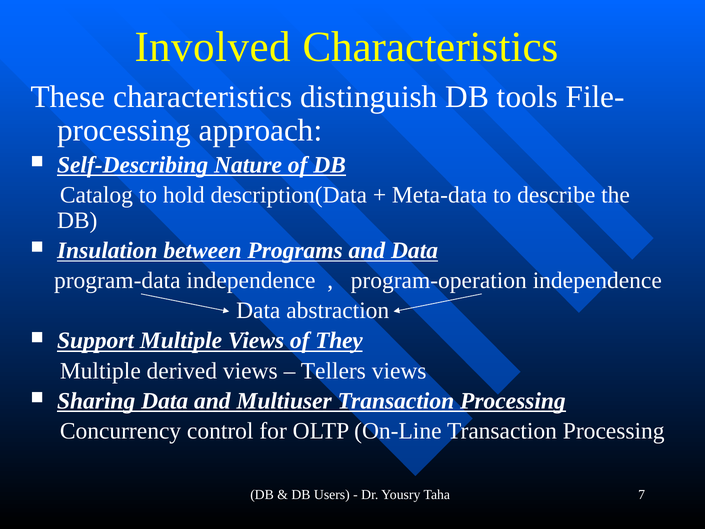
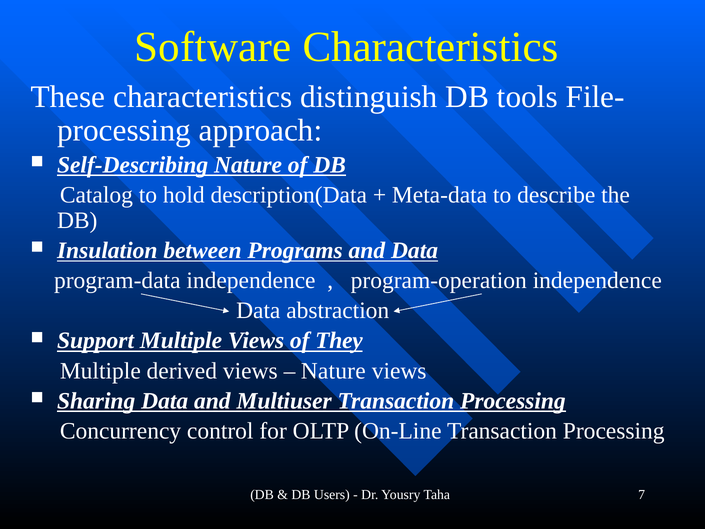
Involved: Involved -> Software (213, 47)
Tellers: Tellers -> Nature (333, 371)
